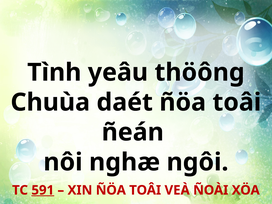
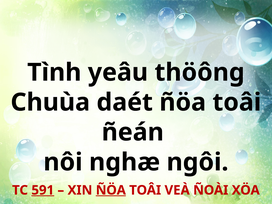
ÑÖA underline: none -> present (111, 190)
